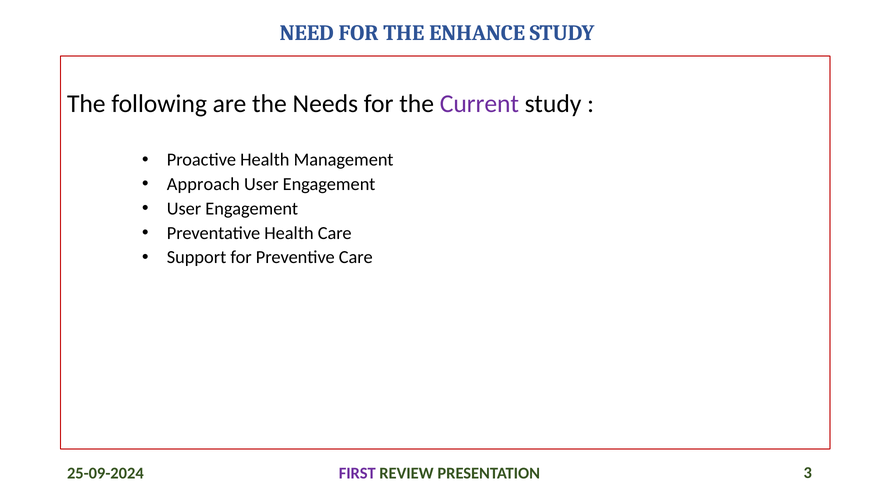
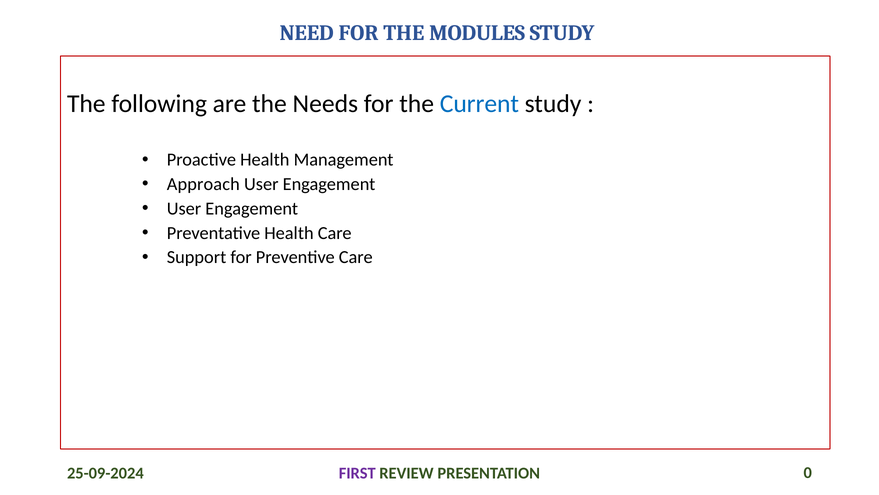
ENHANCE: ENHANCE -> MODULES (477, 33)
Current colour: purple -> blue (479, 104)
3: 3 -> 0 (808, 472)
